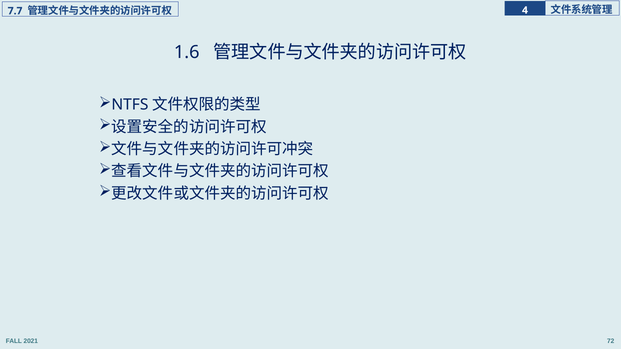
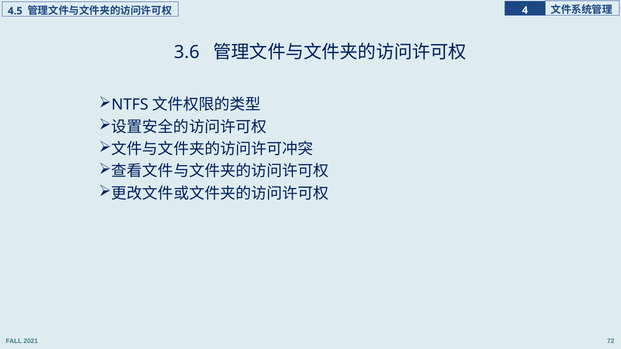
7.7: 7.7 -> 4.5 (15, 11)
1.6: 1.6 -> 3.6 (187, 52)
